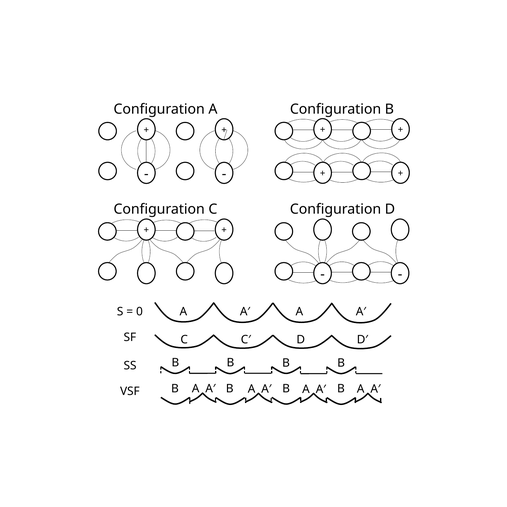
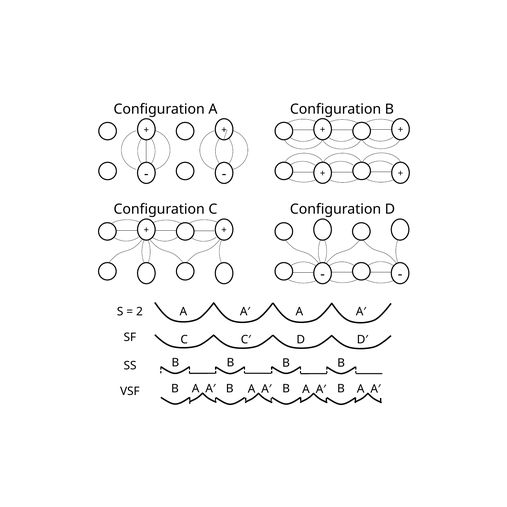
0: 0 -> 2 (139, 312)
